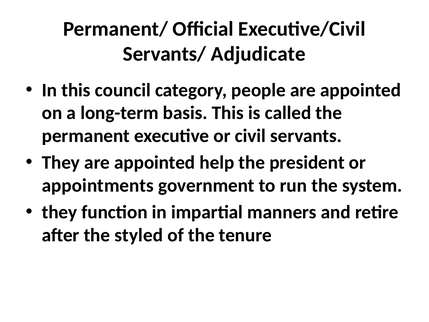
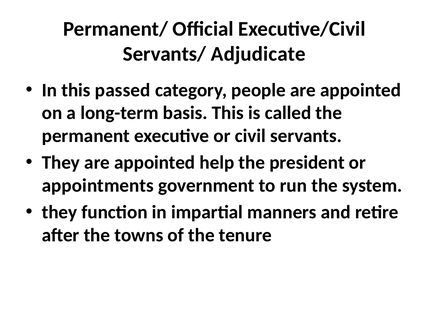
council: council -> passed (123, 90)
styled: styled -> towns (139, 235)
